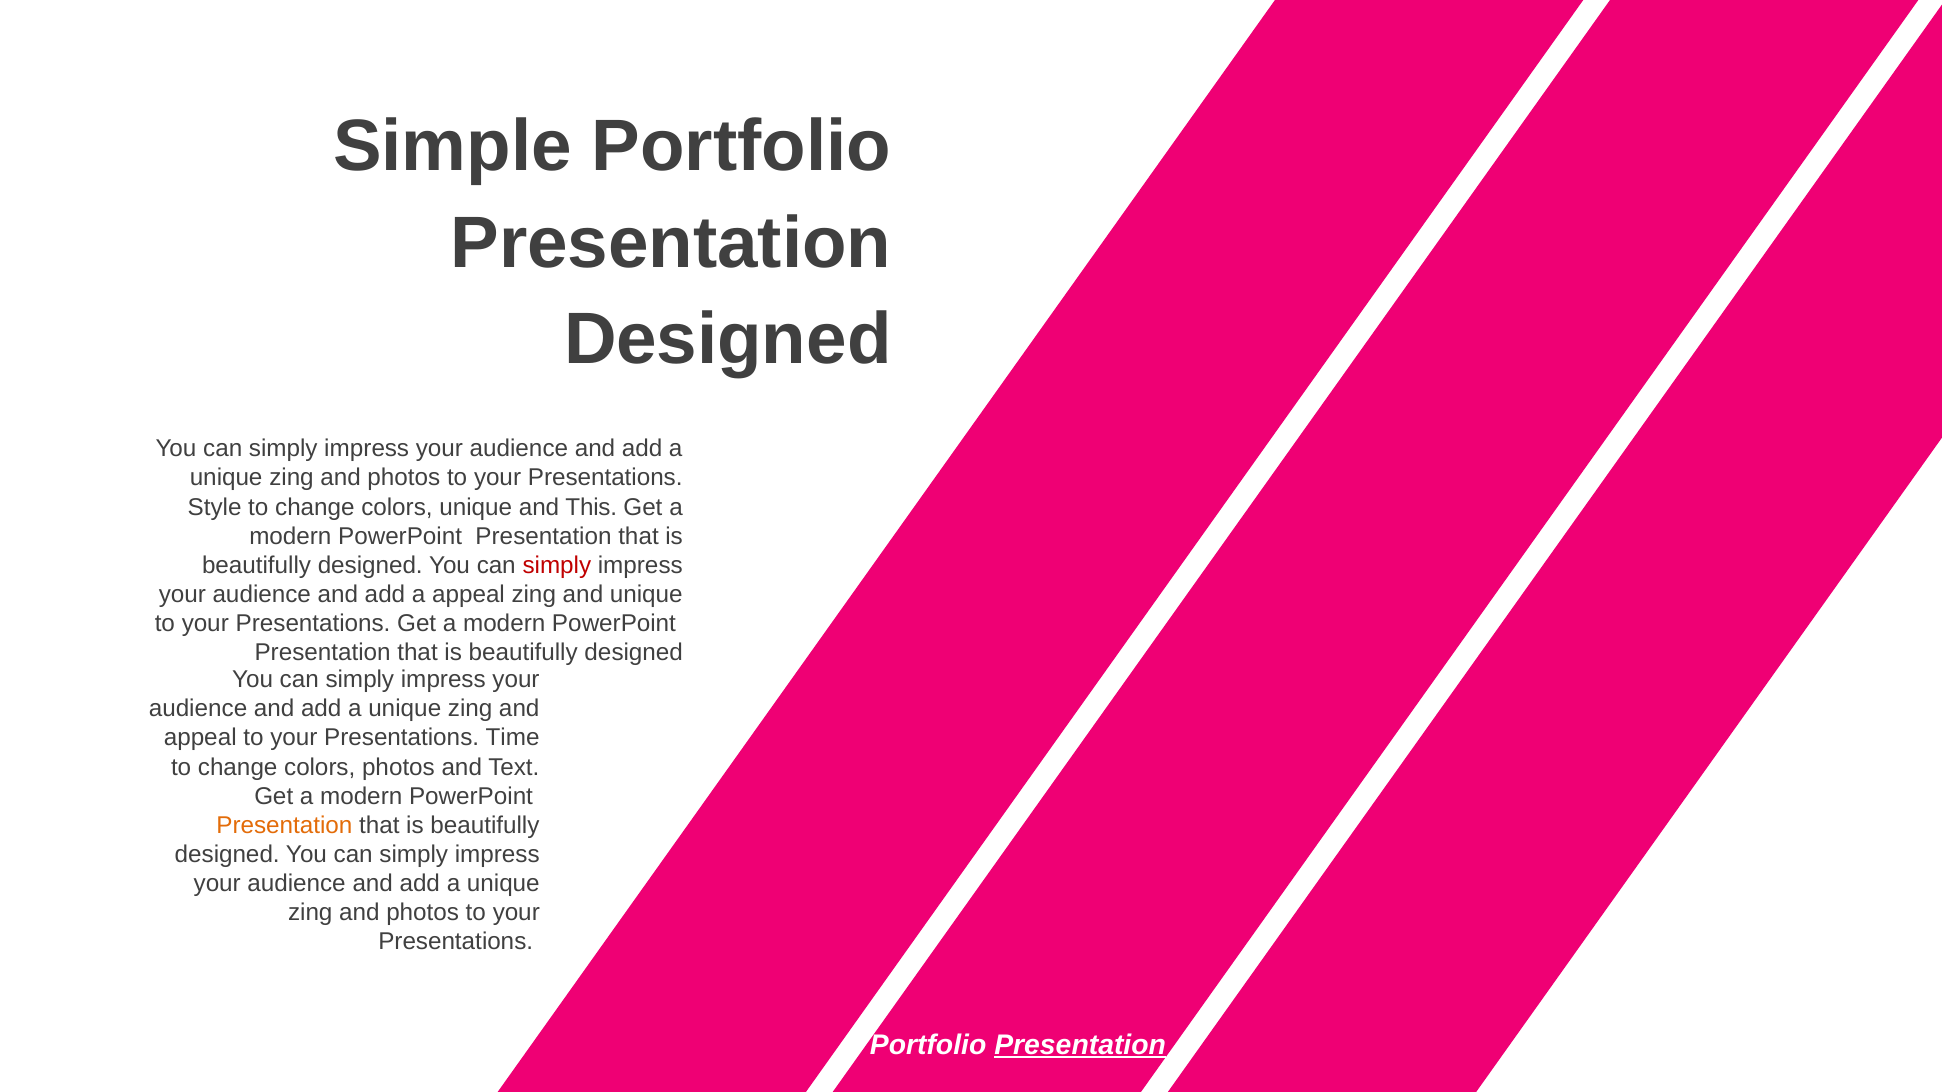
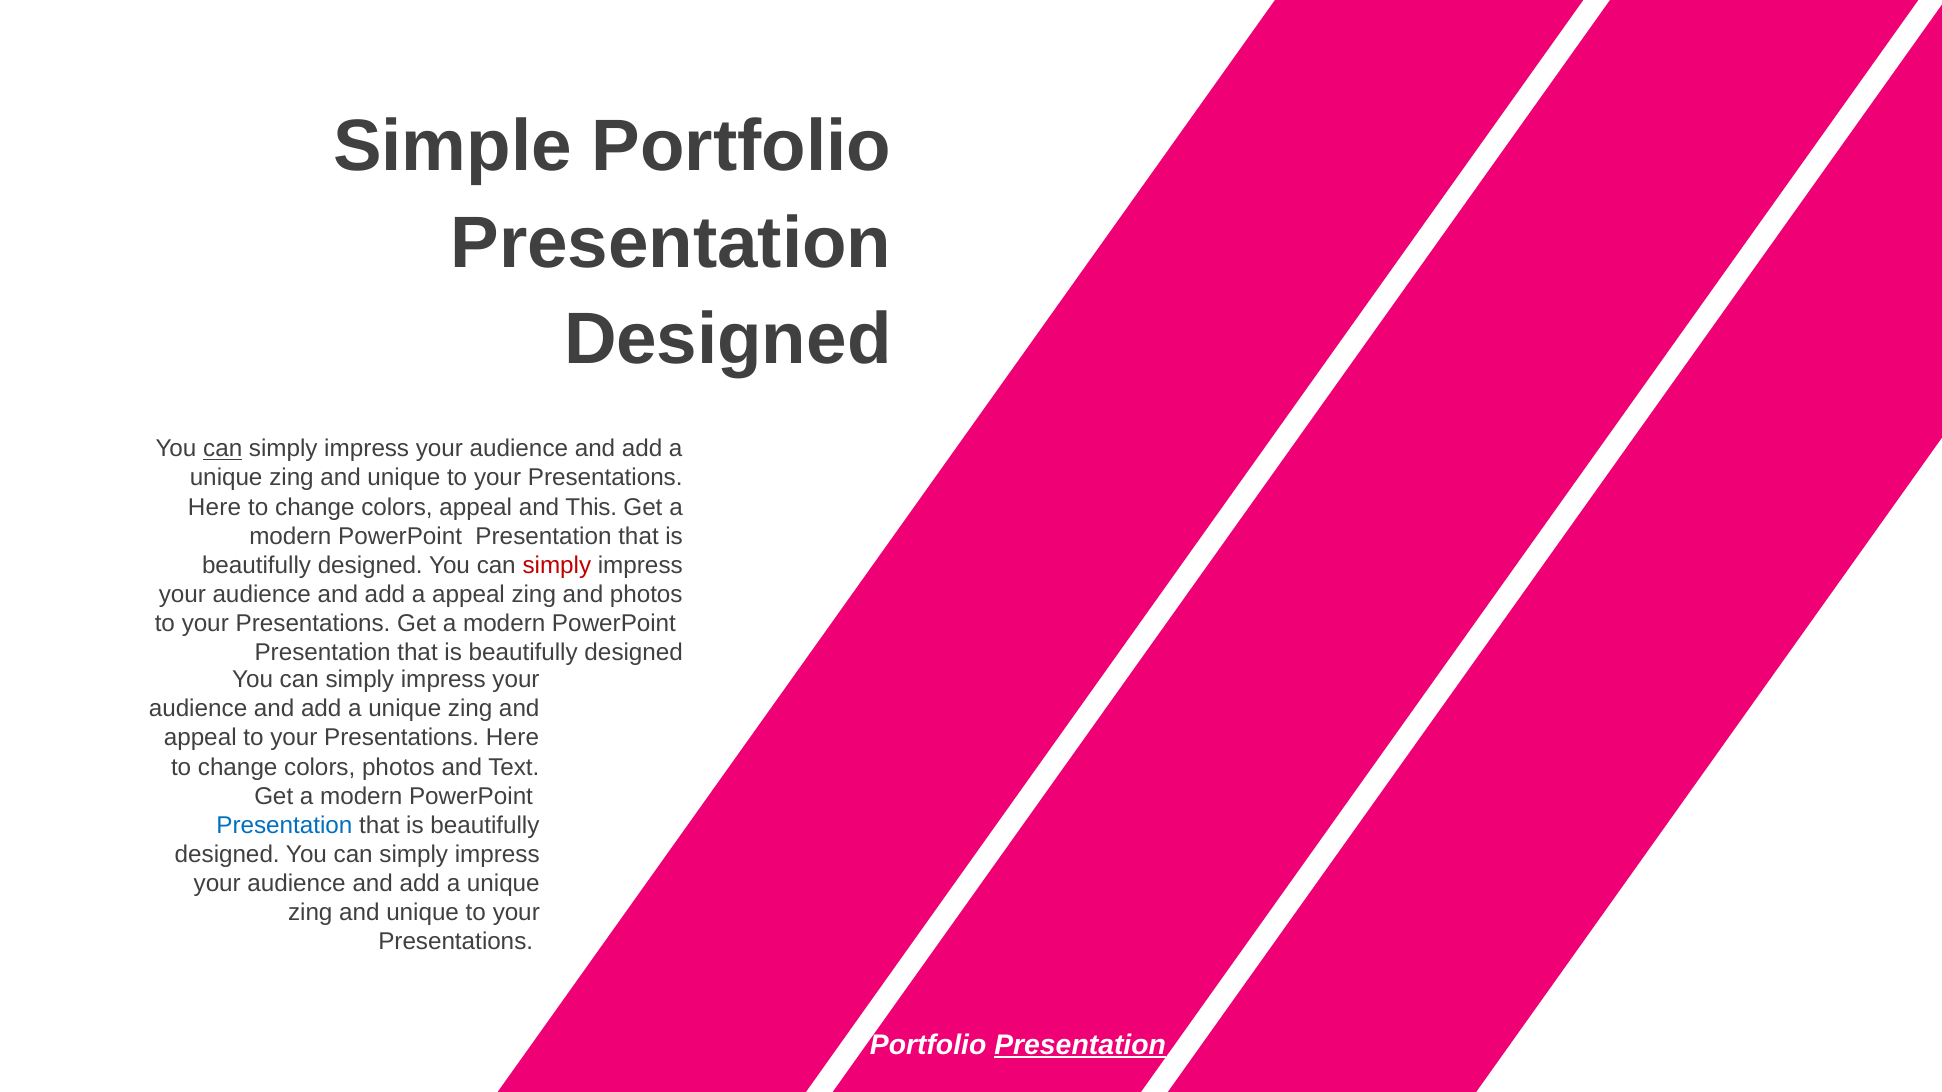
can underline: none -> present (223, 449)
photos: photos -> unique (404, 478)
Style: Style -> Here (214, 507)
colors unique: unique -> appeal (476, 507)
and unique: unique -> photos (646, 595)
Time: Time -> Here (512, 738)
Presentation colour: orange -> blue (284, 826)
photos: photos -> unique (423, 913)
